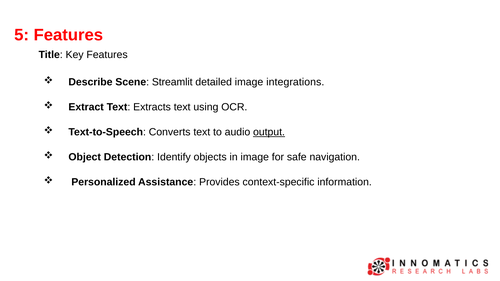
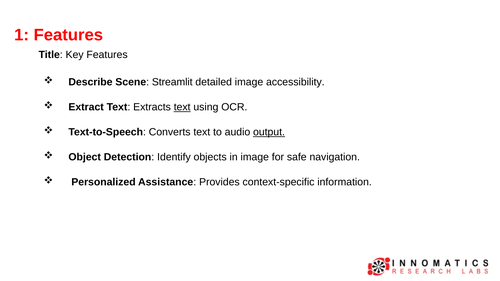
5: 5 -> 1 (22, 35)
integrations: integrations -> accessibility (295, 82)
text underline: none -> present (182, 107)
